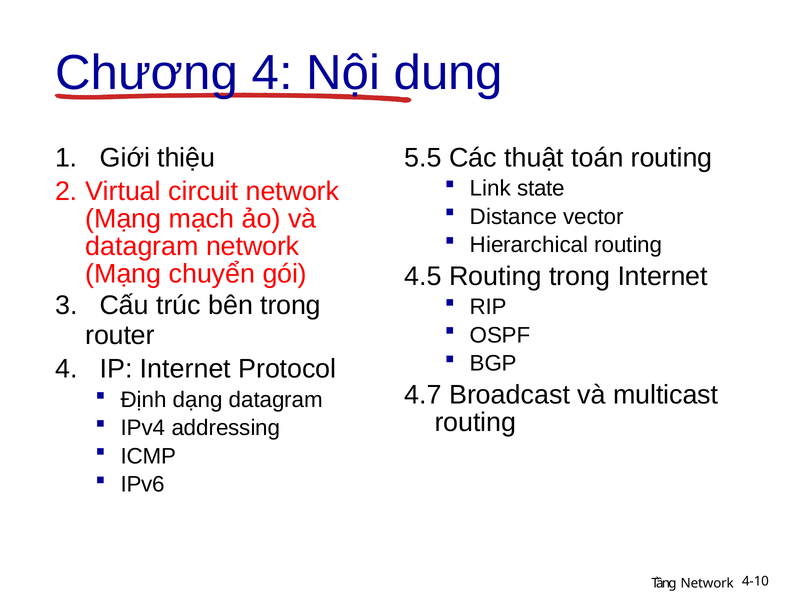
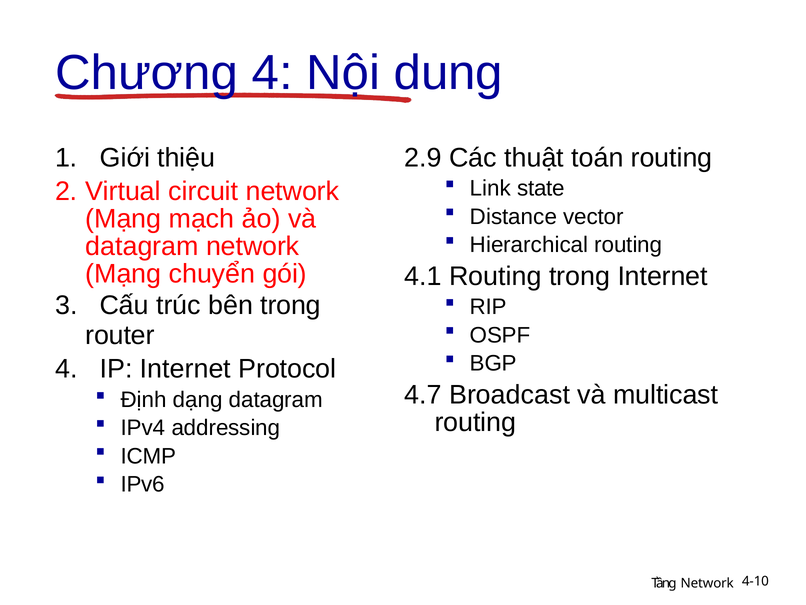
5.5: 5.5 -> 2.9 (423, 158)
4.5: 4.5 -> 4.1 (423, 276)
